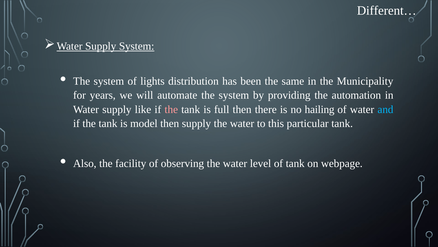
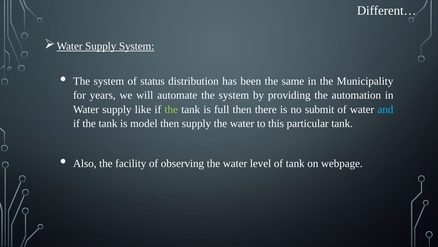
lights: lights -> status (153, 81)
the colour: pink -> light green (171, 109)
hailing: hailing -> submit (320, 109)
